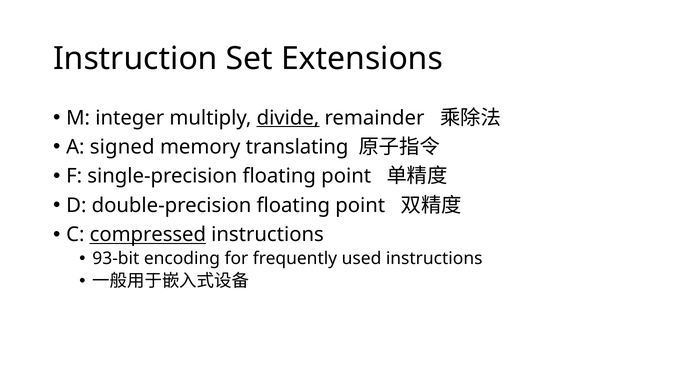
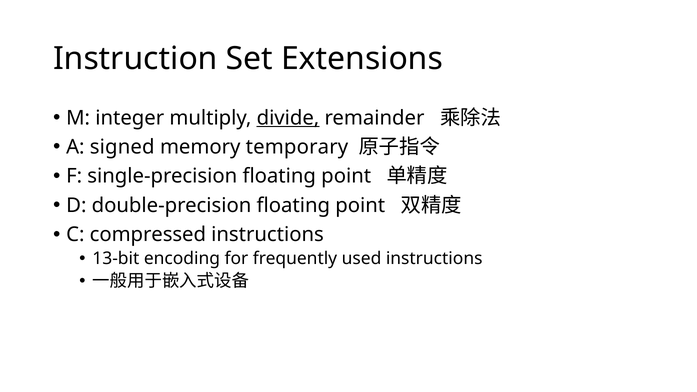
translating: translating -> temporary (297, 147)
compressed underline: present -> none (148, 235)
93-bit: 93-bit -> 13-bit (116, 259)
